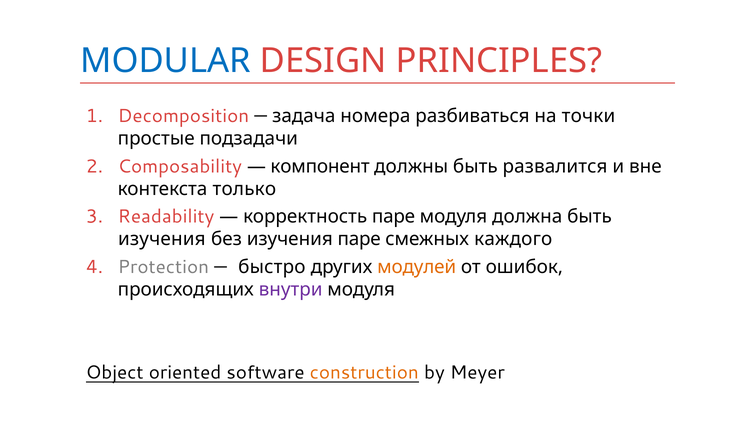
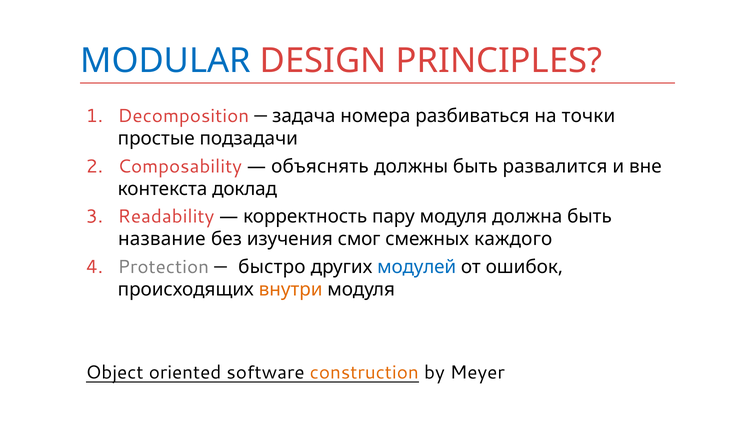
компонент: компонент -> объяснять (320, 167)
только: только -> доклад (245, 189)
корректность паре: паре -> пару (393, 217)
изучения: изучения -> название (162, 240)
изучения паре: паре -> смог (359, 240)
модулей colour: orange -> blue (417, 267)
внутри colour: purple -> orange (291, 290)
